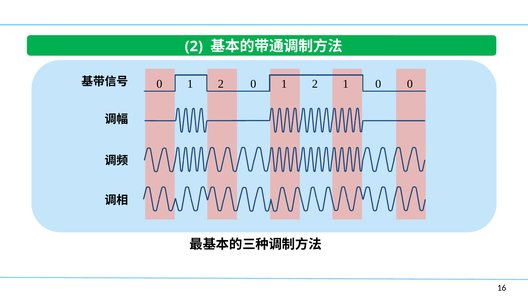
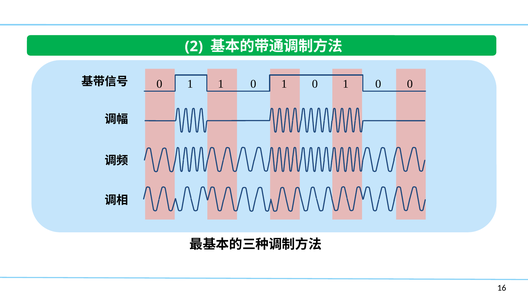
2: 2 -> 1 (221, 84)
2: 2 -> 0 (315, 84)
